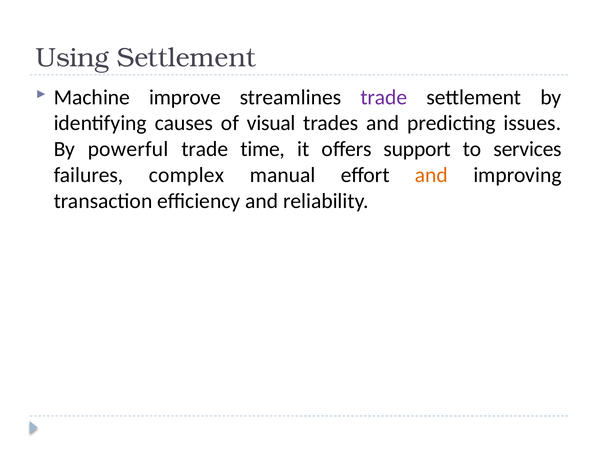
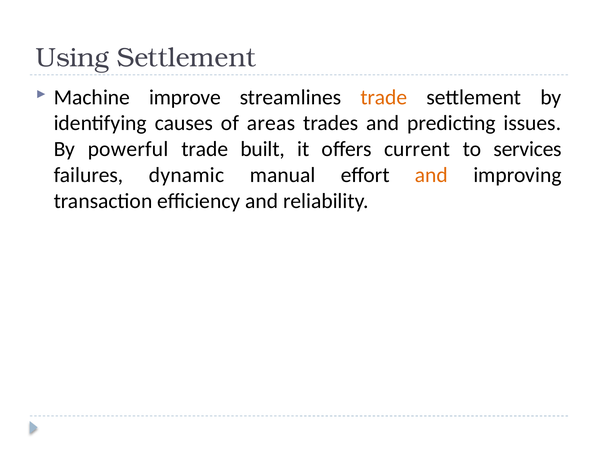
trade colour: purple -> orange (384, 97)
visual: visual -> areas (271, 123)
time: time -> built (263, 149)
support: support -> current (417, 149)
complex: complex -> dynamic (187, 175)
